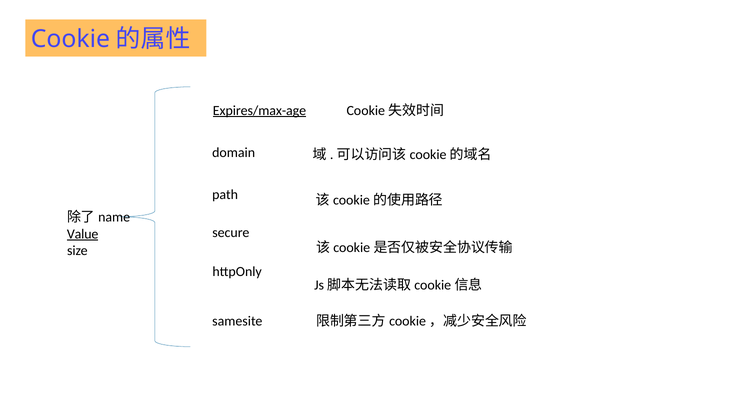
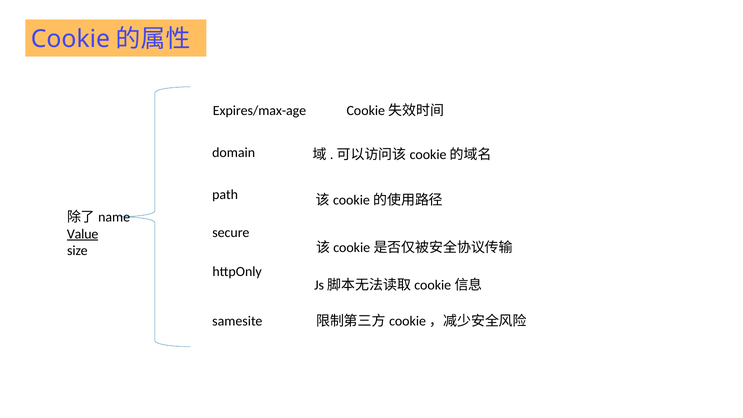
Expires/max-age underline: present -> none (259, 110)
